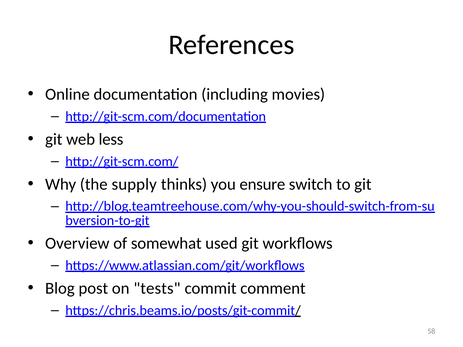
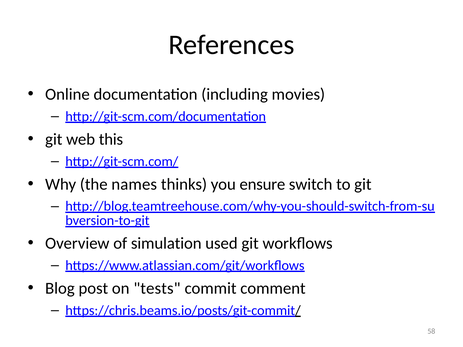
less: less -> this (111, 140)
supply: supply -> names (134, 185)
somewhat: somewhat -> simulation (166, 244)
